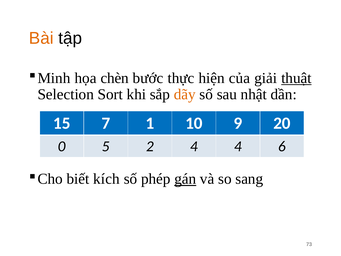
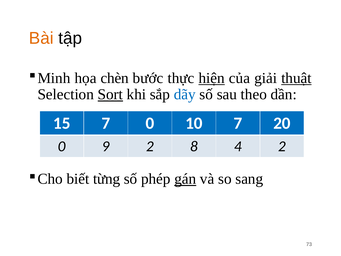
hiện underline: none -> present (212, 78)
Sort underline: none -> present (110, 94)
dãy colour: orange -> blue (185, 94)
nhật: nhật -> theo (254, 94)
7 1: 1 -> 0 (150, 123)
10 9: 9 -> 7 (238, 123)
5: 5 -> 9 (106, 146)
2 4: 4 -> 8 (194, 146)
4 6: 6 -> 2 (282, 146)
kích: kích -> từng (107, 179)
